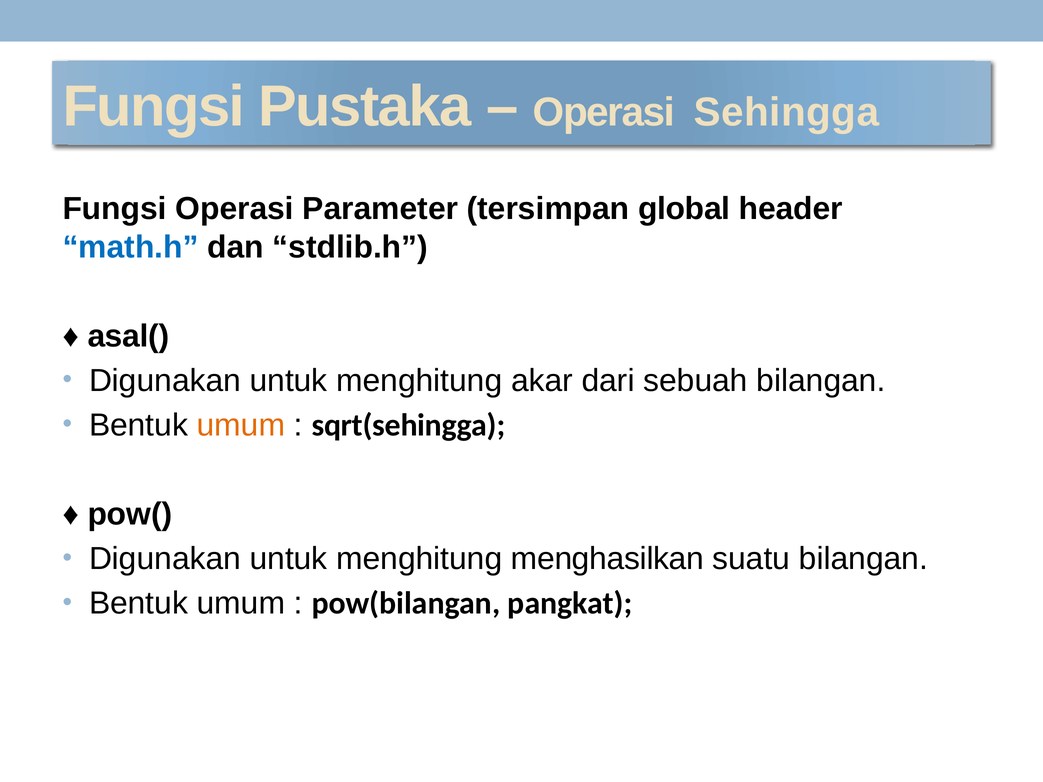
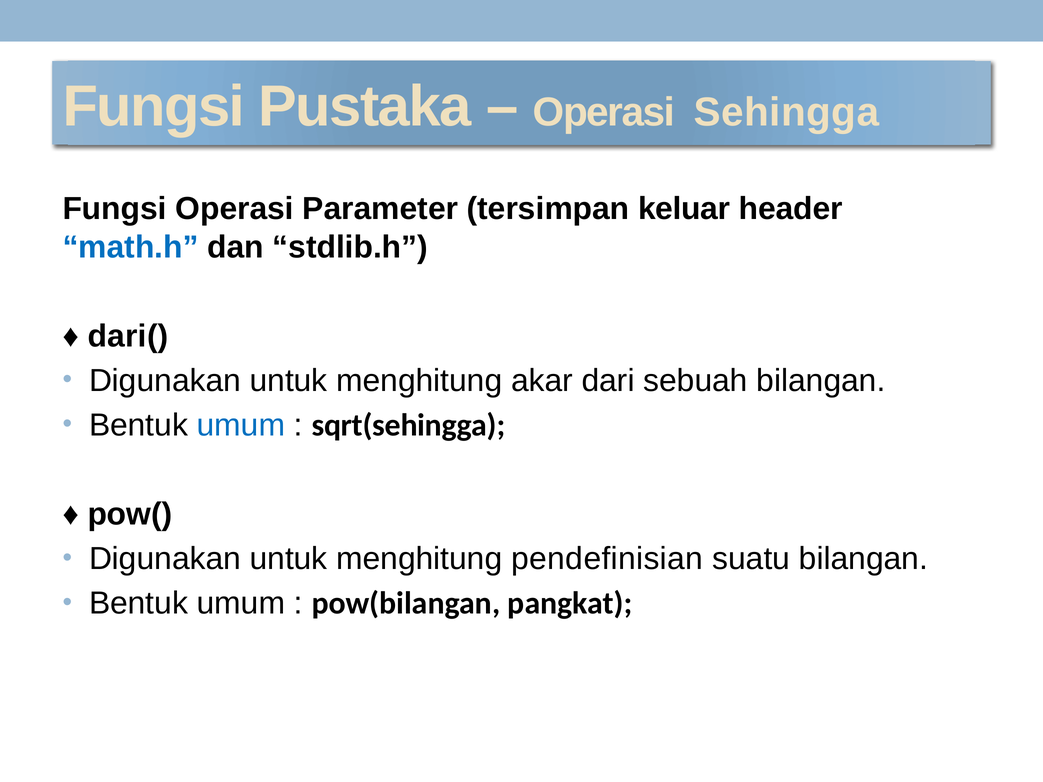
global: global -> keluar (684, 209)
asal(: asal( -> dari( (128, 336)
umum colour: orange -> blue (241, 425)
menghasilkan: menghasilkan -> pendefinisian (607, 559)
